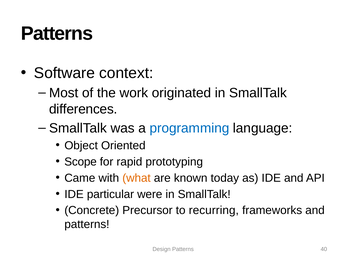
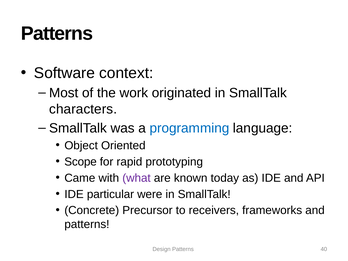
differences: differences -> characters (83, 109)
what colour: orange -> purple (137, 178)
recurring: recurring -> receivers (214, 210)
